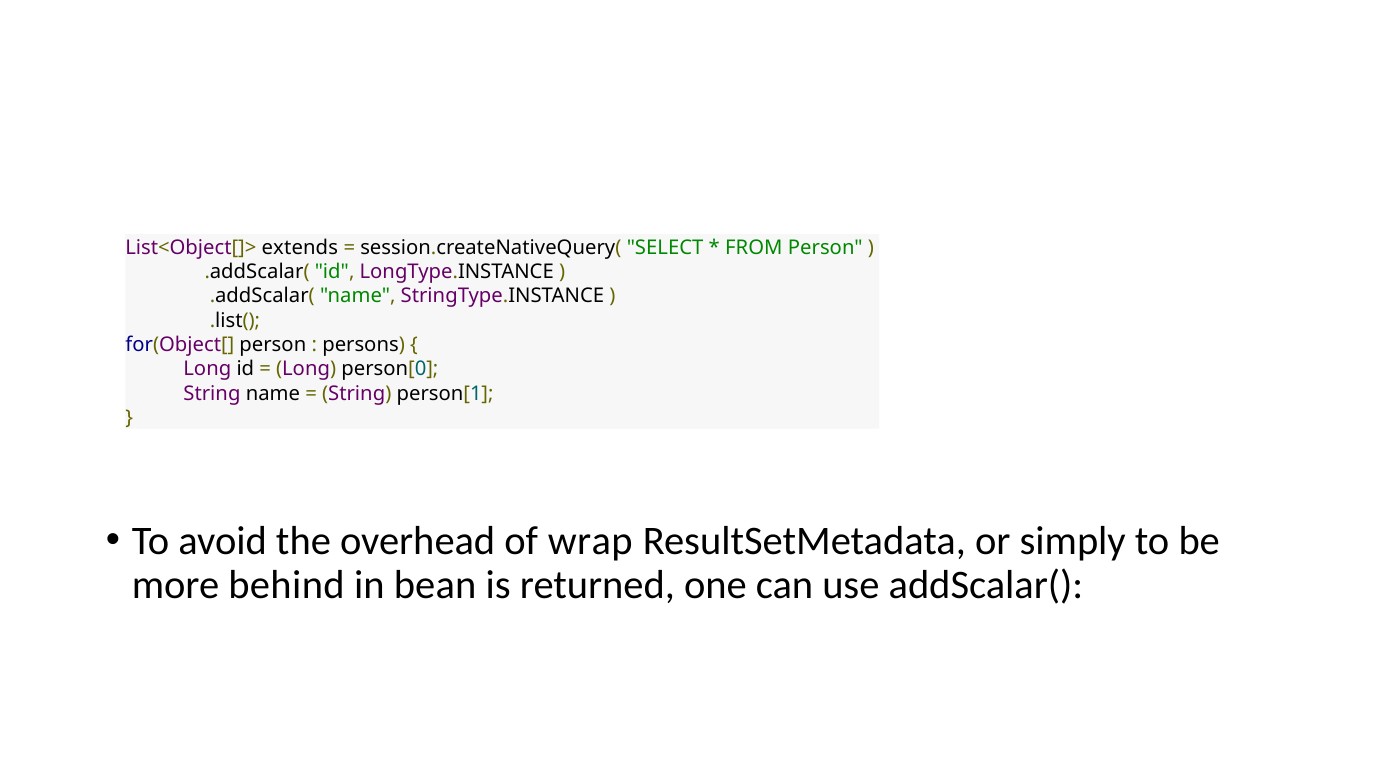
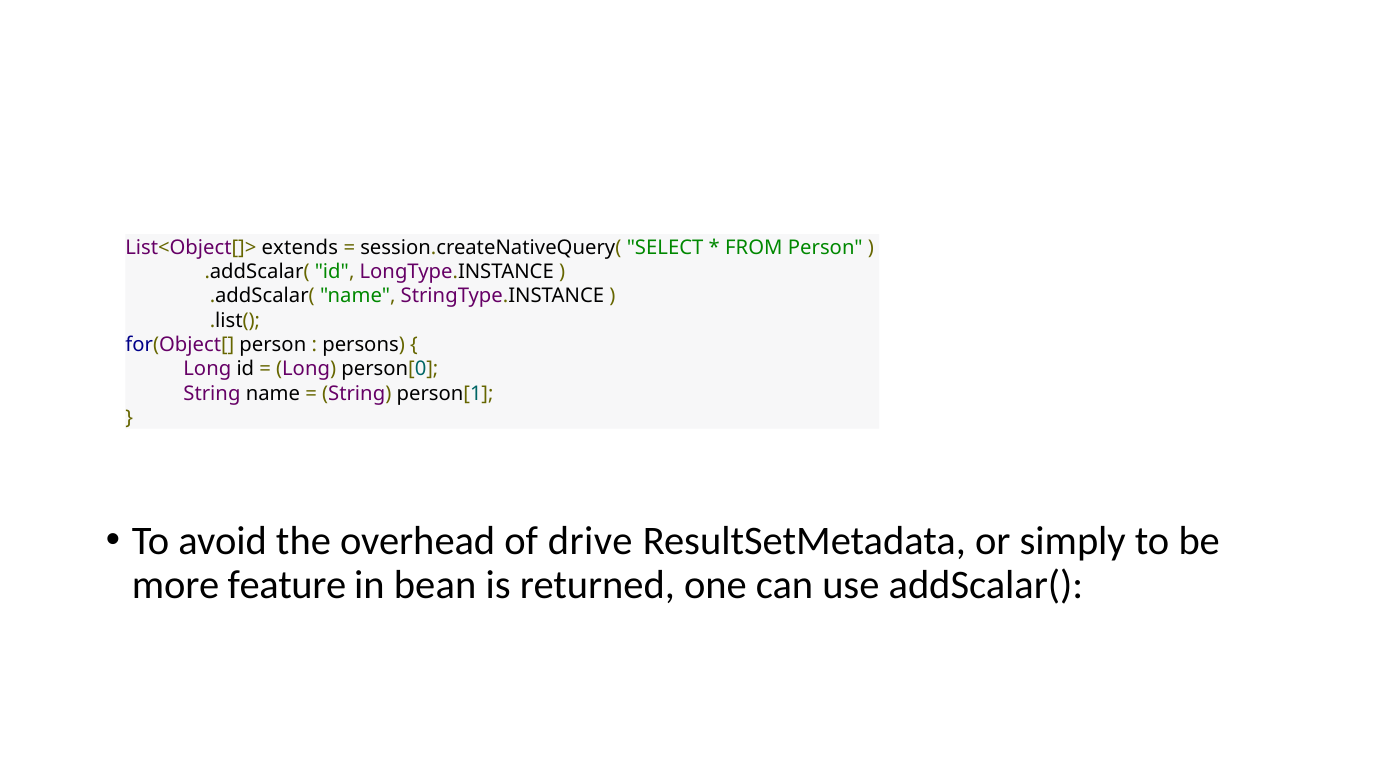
wrap: wrap -> drive (590, 541)
behind: behind -> feature (287, 585)
